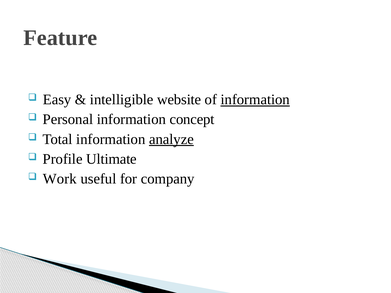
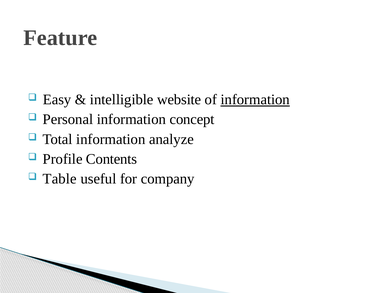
analyze underline: present -> none (171, 139)
Ultimate: Ultimate -> Contents (111, 159)
Work: Work -> Table (60, 179)
